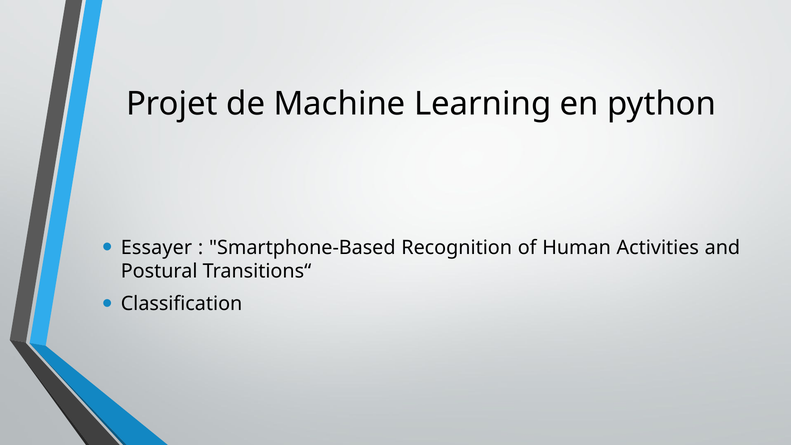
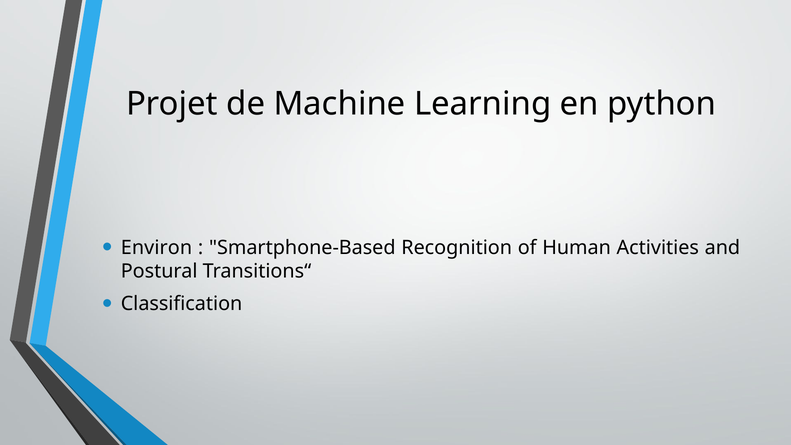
Essayer: Essayer -> Environ (156, 248)
